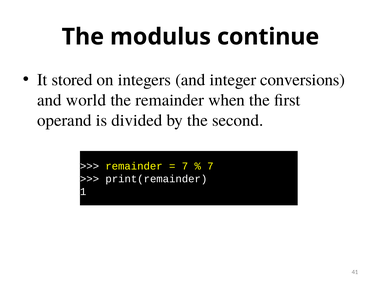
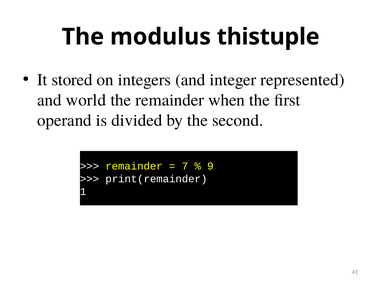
continue: continue -> thistuple (268, 37)
conversions: conversions -> represented (302, 80)
7: 7 -> 9 (210, 167)
